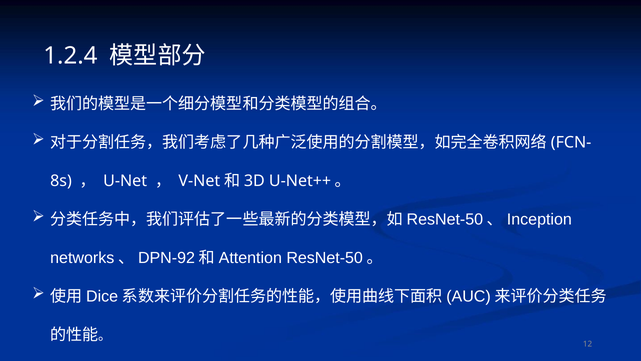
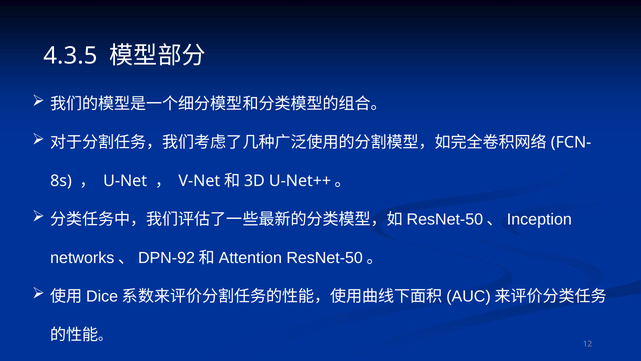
1.2.4: 1.2.4 -> 4.3.5 (70, 56)
